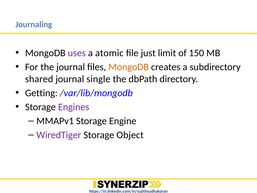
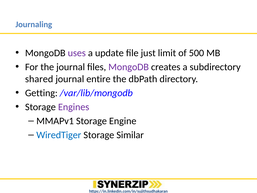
atomic: atomic -> update (109, 53)
150: 150 -> 500 (196, 53)
MongoDB colour: orange -> purple (129, 67)
single: single -> entire (98, 79)
WiredTiger colour: purple -> blue (59, 135)
Object: Object -> Similar (130, 135)
